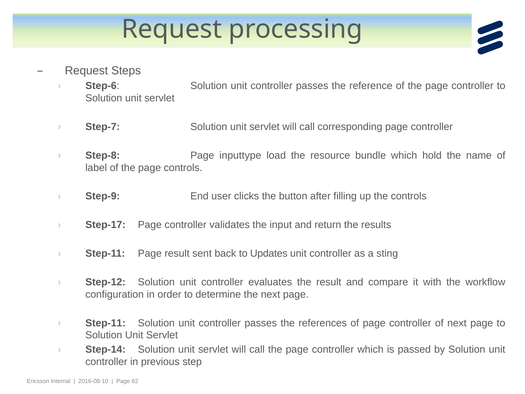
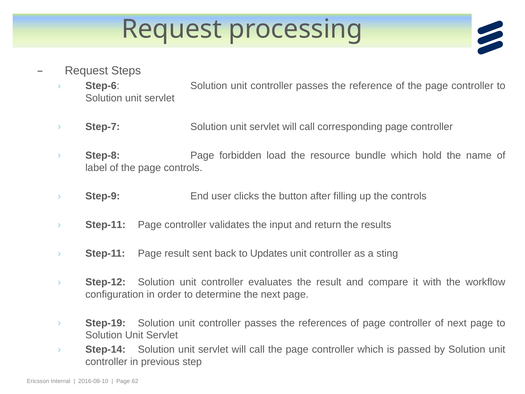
inputtype: inputtype -> forbidden (240, 155)
Step-17: Step-17 -> Step-11 (106, 225)
Step-11: Step-11 -> Step-19 (106, 323)
